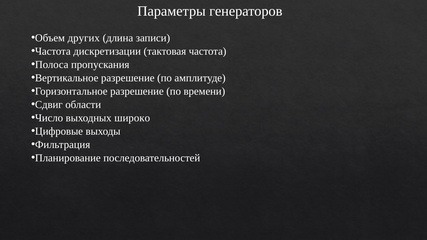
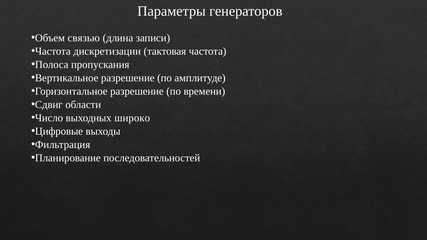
других: других -> связью (84, 38)
